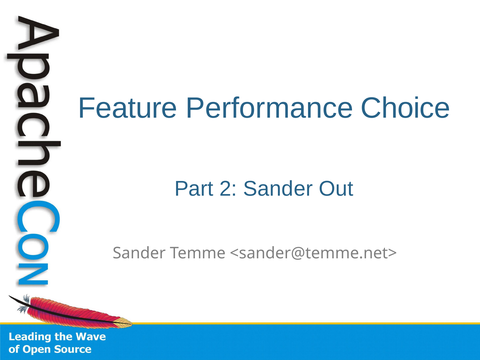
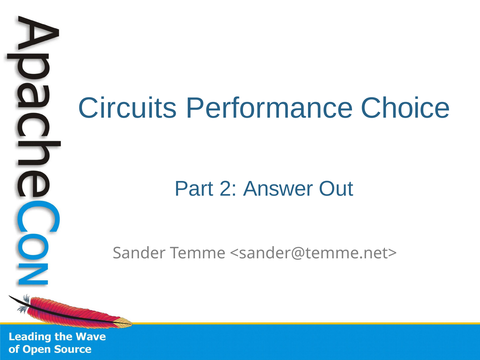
Feature: Feature -> Circuits (128, 108)
2 Sander: Sander -> Answer (278, 189)
